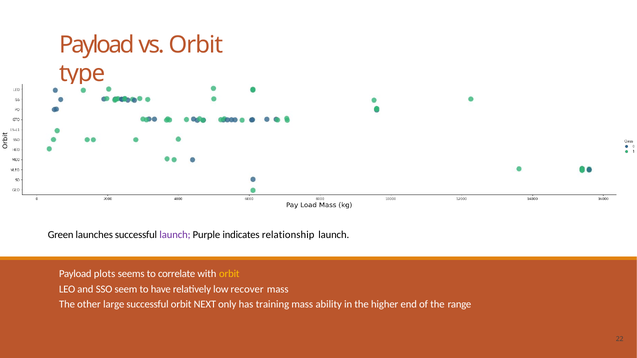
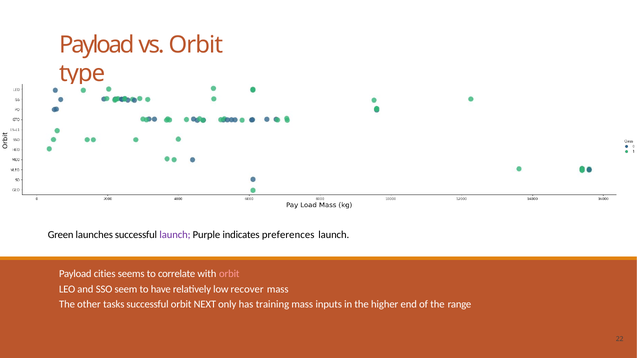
relationship: relationship -> preferences (288, 235)
plots: plots -> cities (105, 274)
orbit colour: yellow -> pink (229, 274)
large: large -> tasks (114, 305)
ability: ability -> inputs (329, 305)
